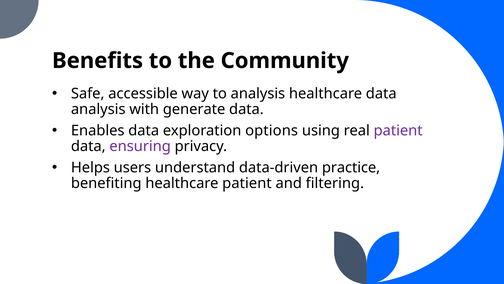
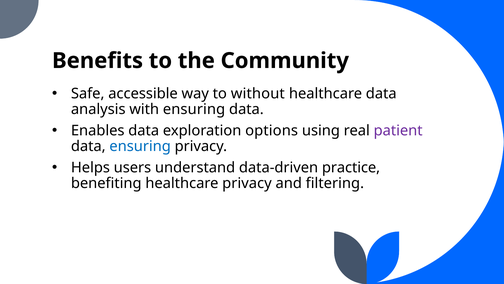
to analysis: analysis -> without (258, 93)
with generate: generate -> ensuring (194, 109)
ensuring colour: purple -> blue (140, 146)
healthcare patient: patient -> privacy (247, 183)
